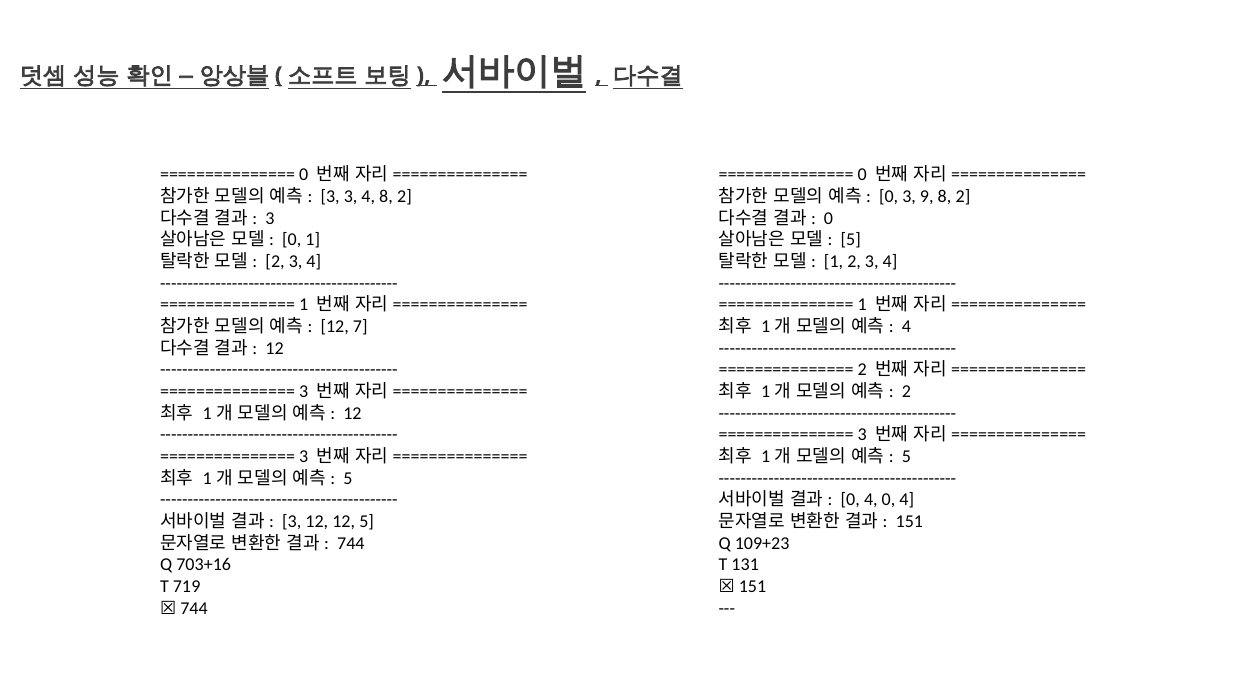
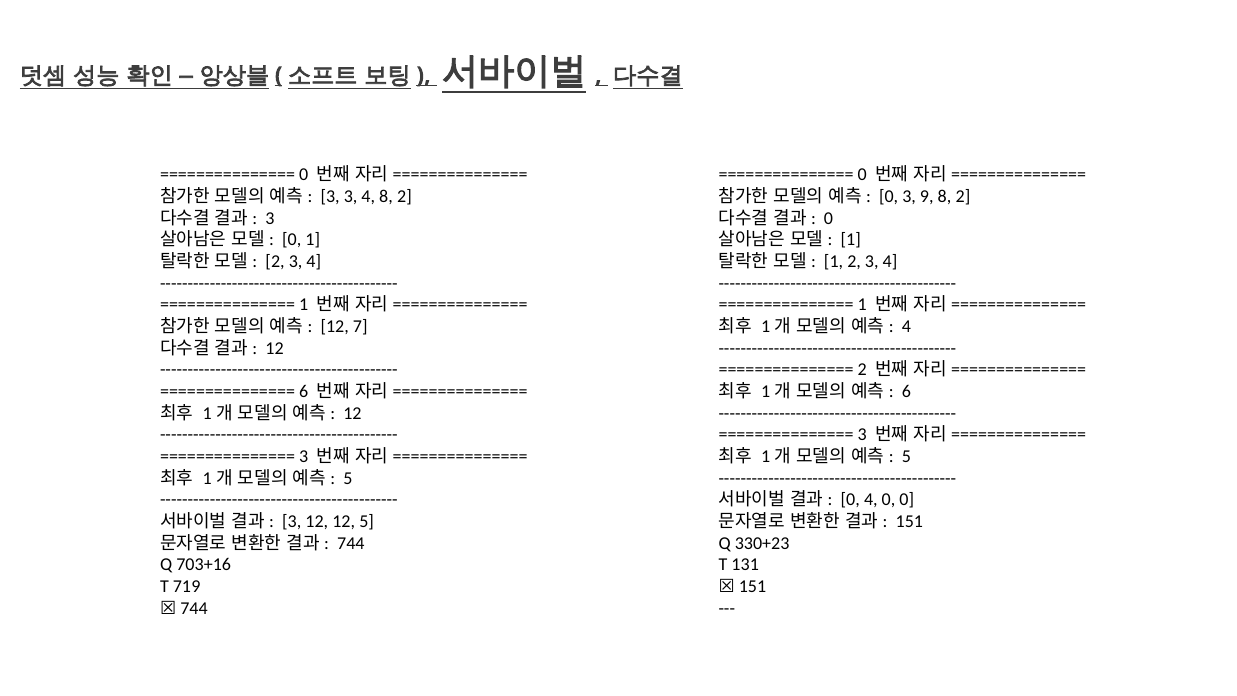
5: 5 -> 1 (851, 240)
3: 3 -> 6 (304, 391)
2: 2 -> 6 (906, 391)
4 0 4: 4 -> 0 (907, 500)
109+23: 109+23 -> 330+23 (762, 543)
